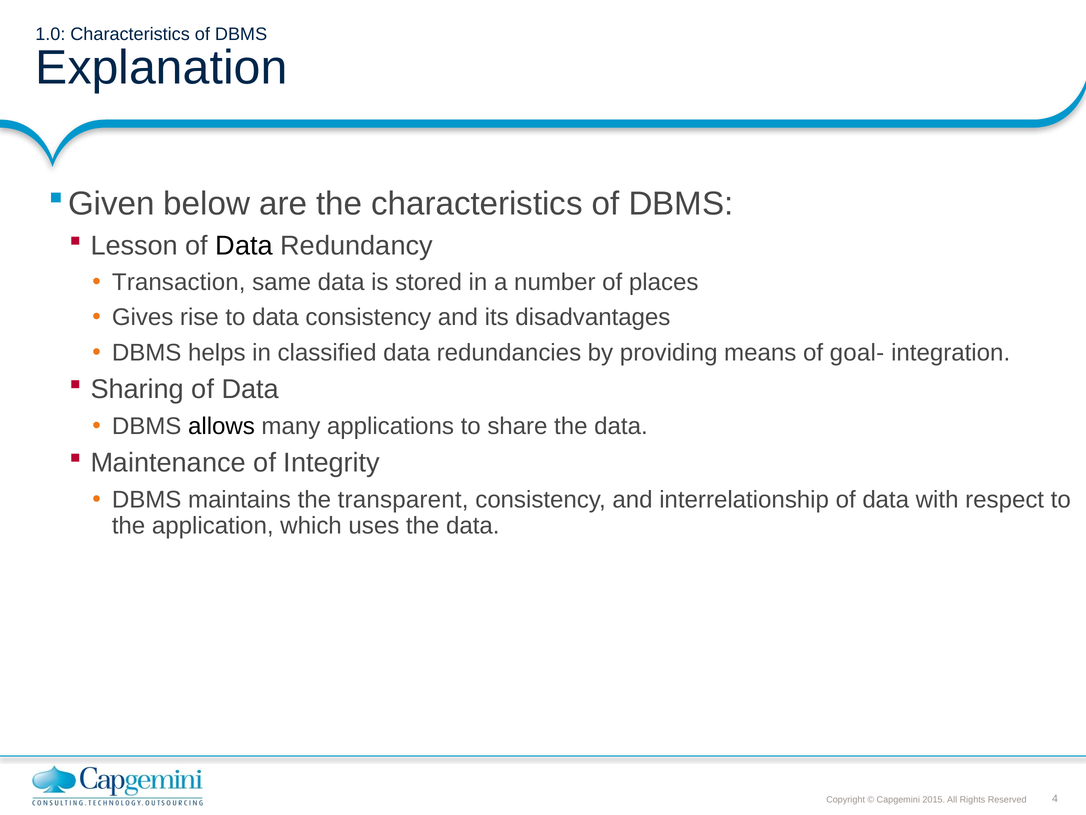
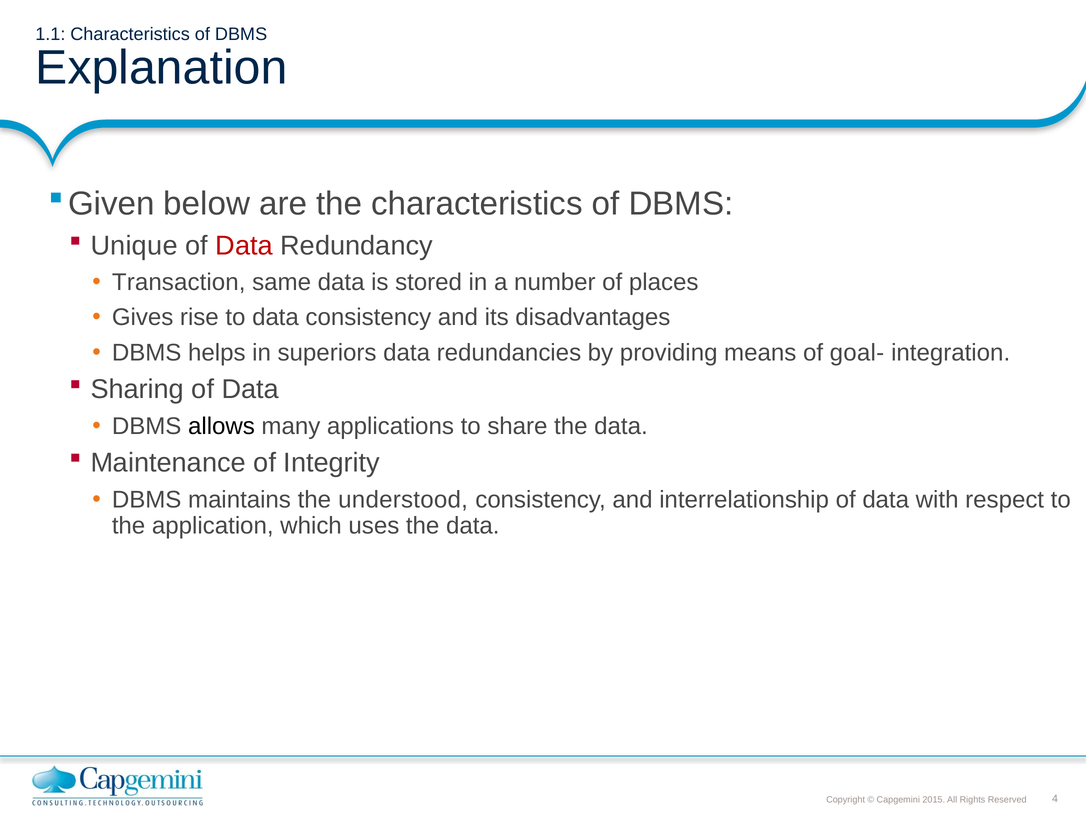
1.0: 1.0 -> 1.1 (50, 34)
Lesson: Lesson -> Unique (134, 245)
Data colour: black -> red (244, 245)
classified: classified -> superiors (327, 352)
transparent: transparent -> understood (403, 499)
